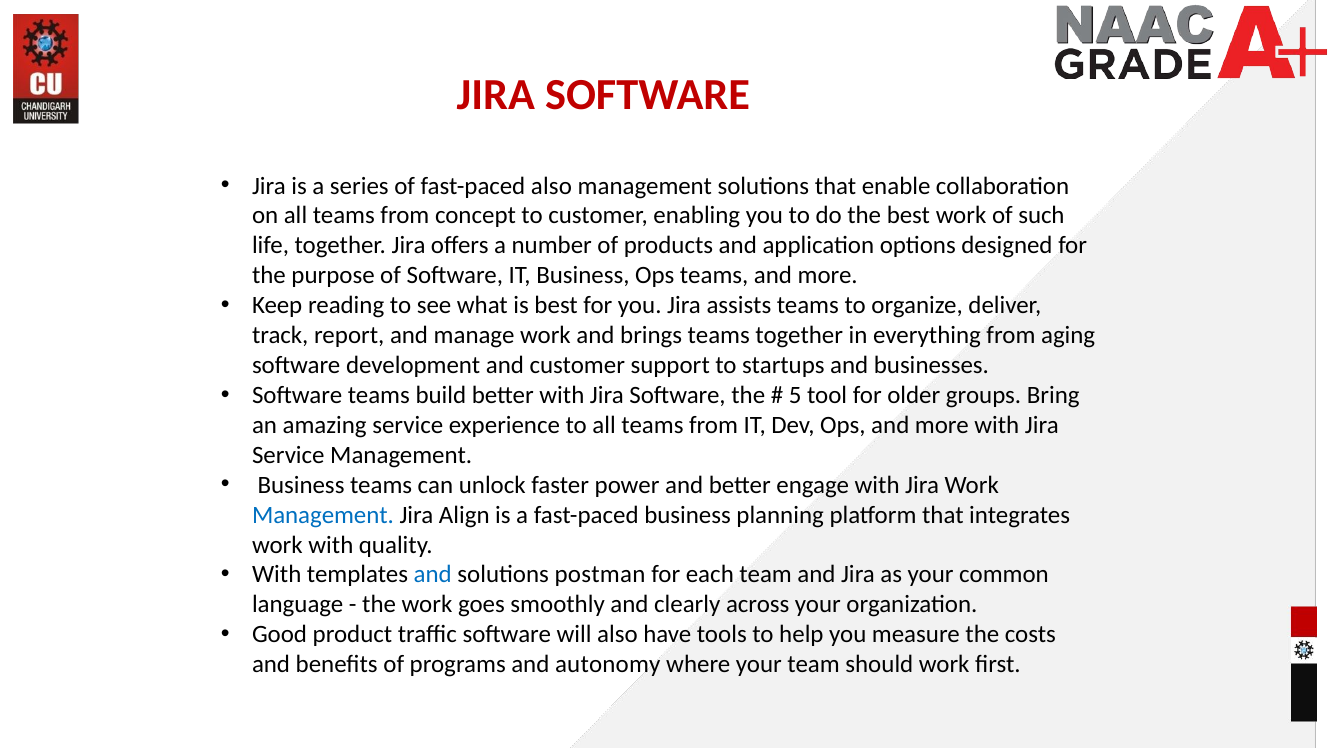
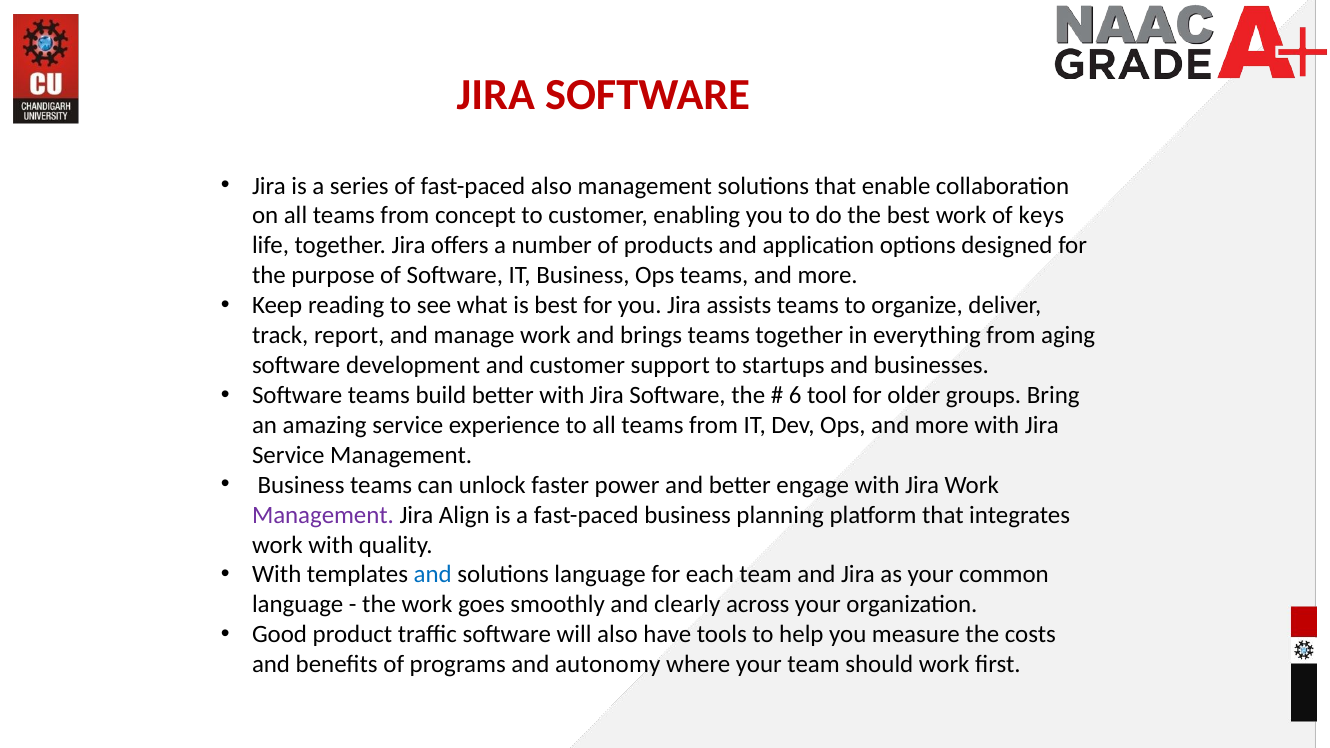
such: such -> keys (1041, 216)
5: 5 -> 6 (795, 395)
Management colour: blue -> purple (323, 515)
solutions postman: postman -> language (600, 575)
